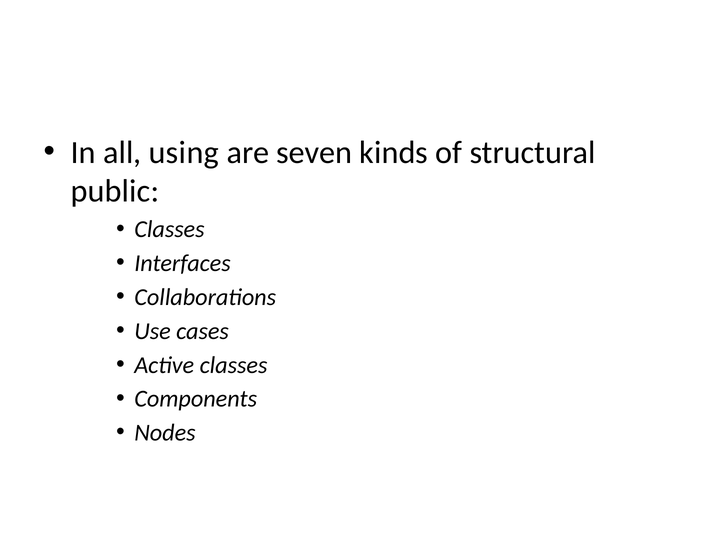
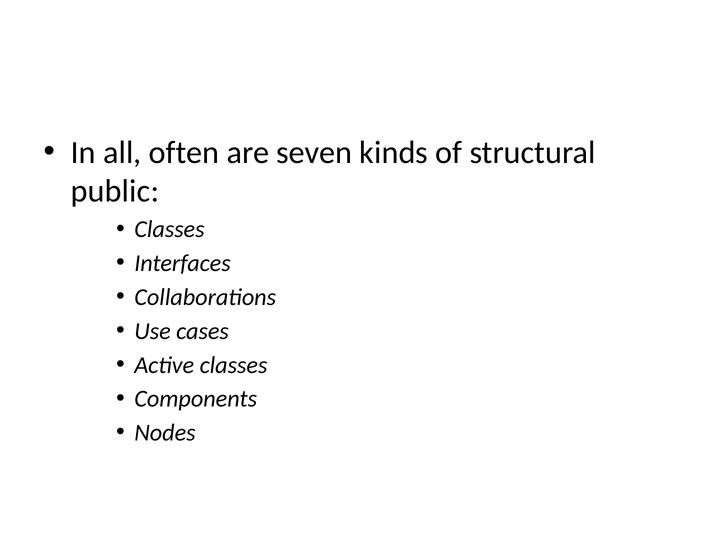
using: using -> often (184, 152)
